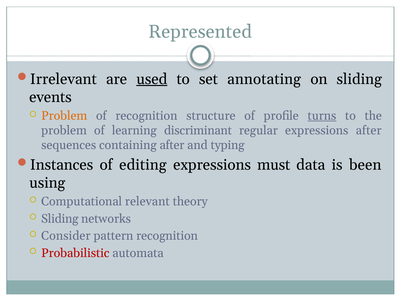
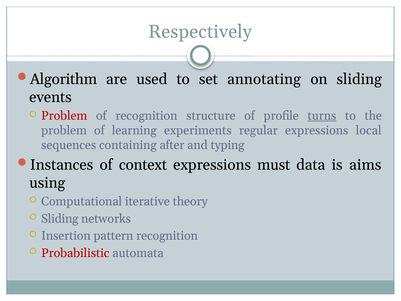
Represented: Represented -> Respectively (200, 32)
Irrelevant: Irrelevant -> Algorithm (63, 79)
used underline: present -> none (152, 79)
Problem colour: orange -> red (64, 116)
discriminant: discriminant -> experiments (198, 130)
expressions after: after -> local (369, 130)
editing: editing -> context (143, 165)
been: been -> aims (365, 165)
relevant: relevant -> iterative (147, 201)
Consider: Consider -> Insertion (66, 236)
